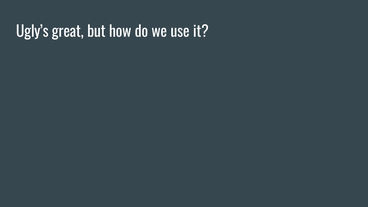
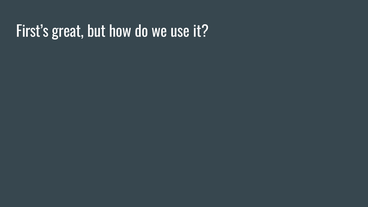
Ugly’s: Ugly’s -> First’s (32, 32)
